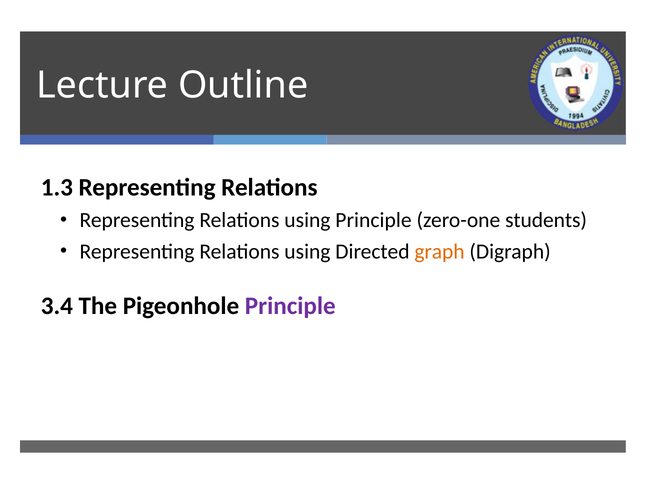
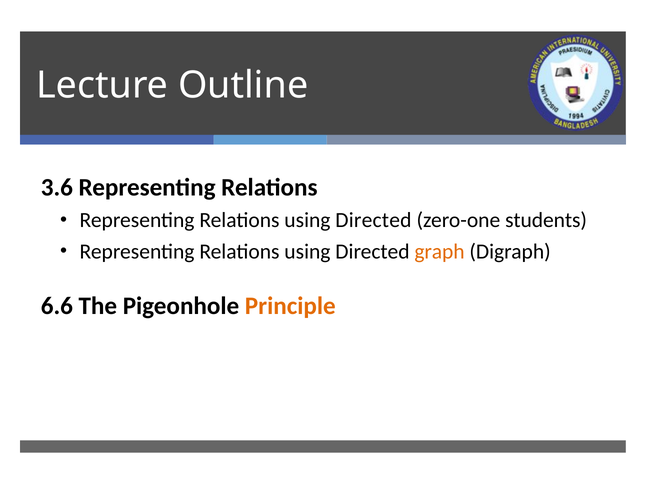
1.3: 1.3 -> 3.6 (57, 187)
Principle: Principle -> Directed (373, 220)
3.4: 3.4 -> 6.6 (57, 305)
Principle colour: purple -> orange (290, 305)
